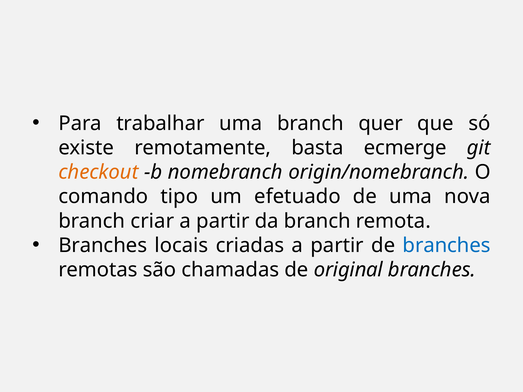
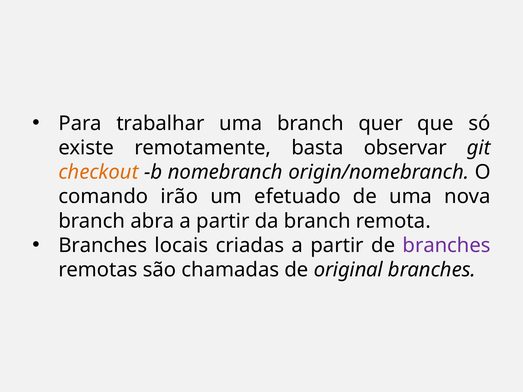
ecmerge: ecmerge -> observar (405, 148)
tipo: tipo -> irão (179, 197)
criar: criar -> abra (152, 221)
branches colour: blue -> purple (447, 246)
